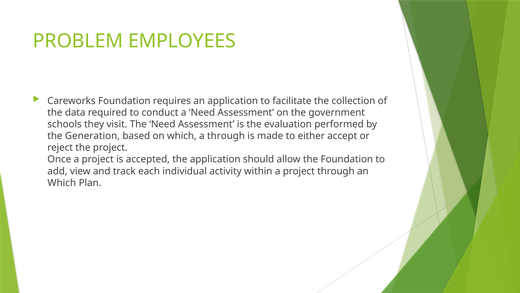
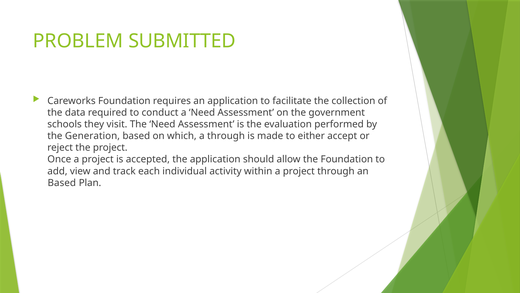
EMPLOYEES: EMPLOYEES -> SUBMITTED (182, 41)
Which: Which -> Based (62, 183)
